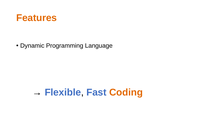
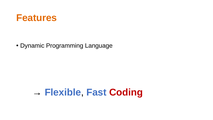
Coding colour: orange -> red (126, 92)
